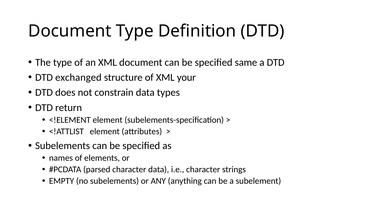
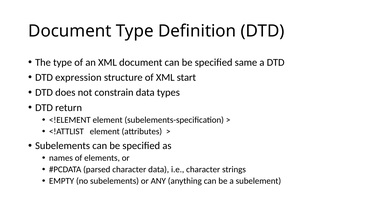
exchanged: exchanged -> expression (78, 77)
your: your -> start (186, 77)
